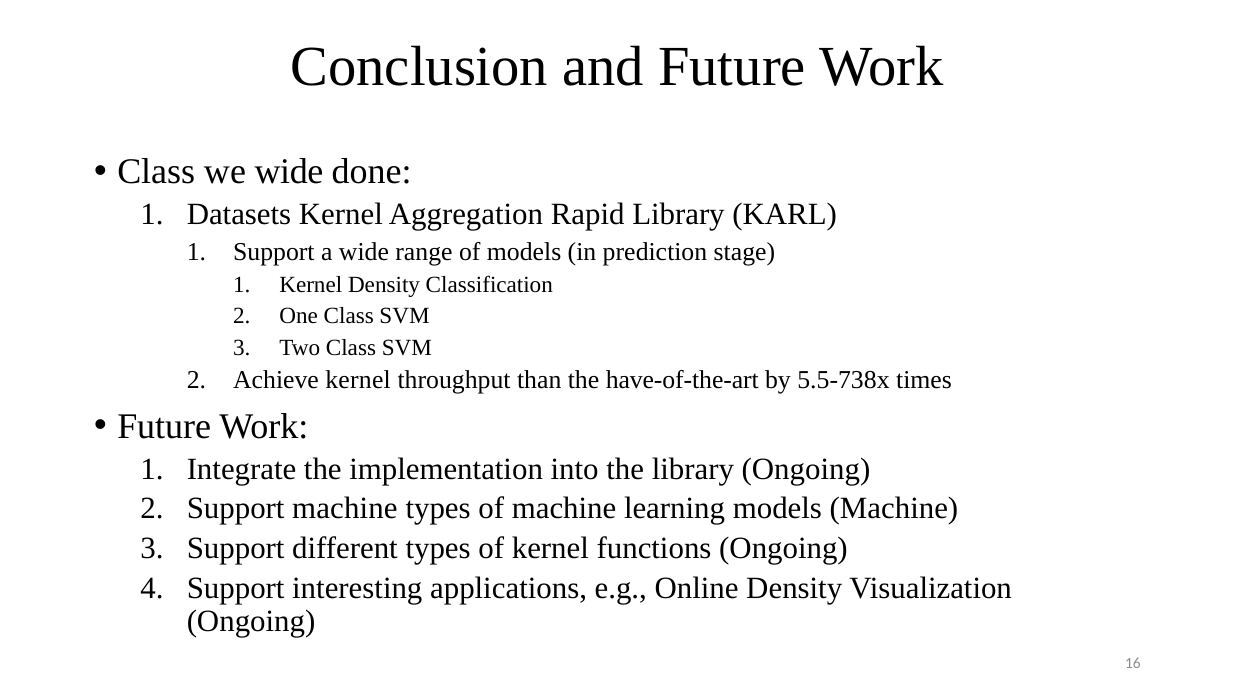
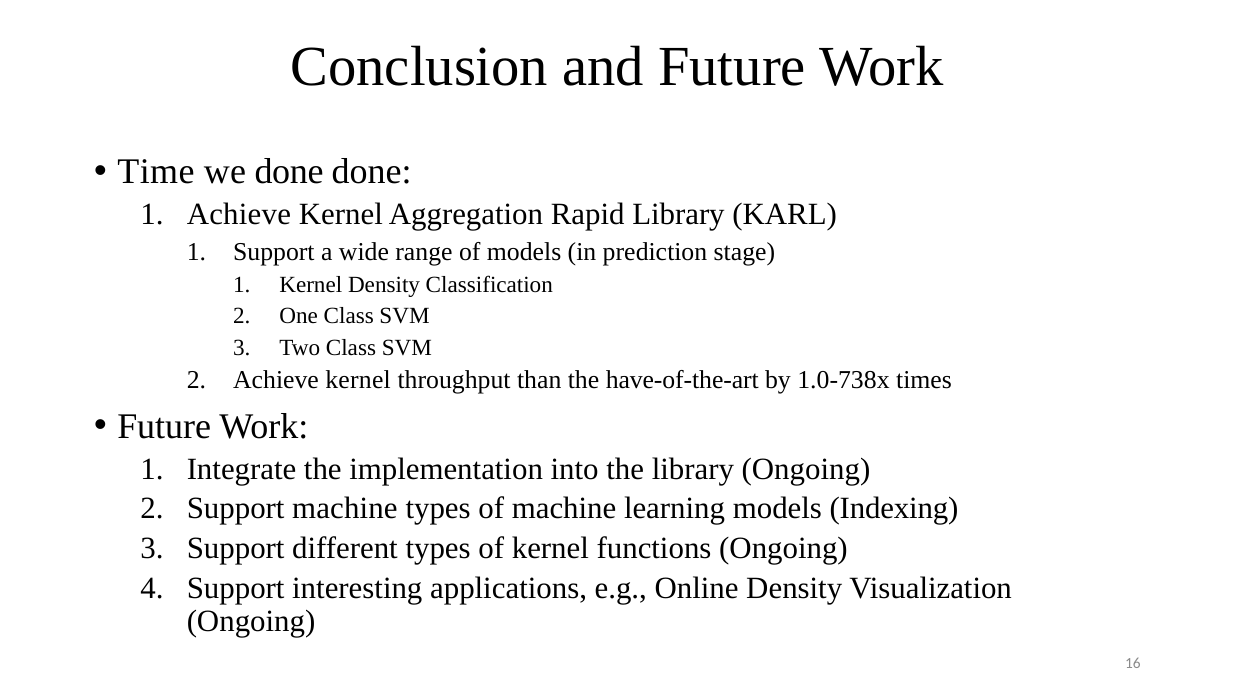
Class: Class -> Time (156, 172)
we wide: wide -> done (289, 172)
Datasets: Datasets -> Achieve (239, 214)
5.5-738x: 5.5-738x -> 1.0-738x (843, 380)
models Machine: Machine -> Indexing (894, 508)
